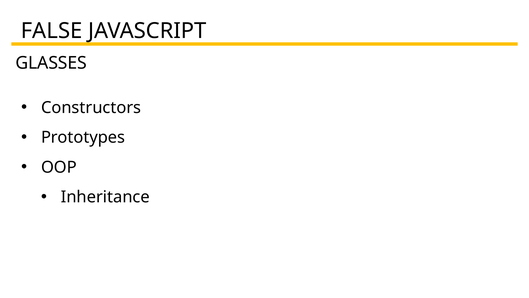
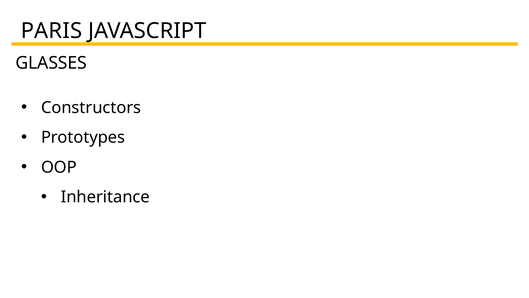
FALSE: FALSE -> PARIS (52, 31)
